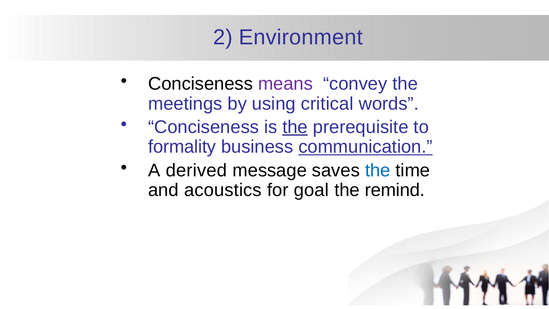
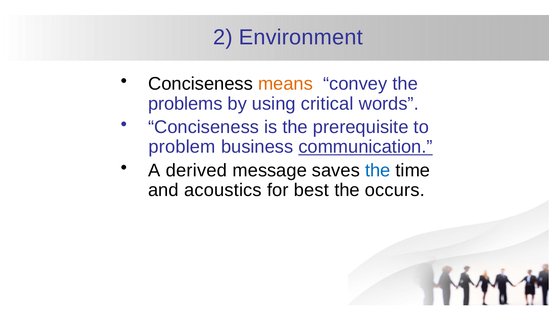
means colour: purple -> orange (285, 84)
meetings: meetings -> problems (185, 104)
the underline: present -> none (295, 127)
formality: formality -> problem (182, 147)
goal: goal -> best (311, 190)
remind: remind -> occurs (395, 190)
